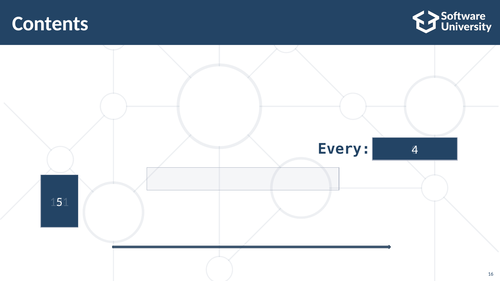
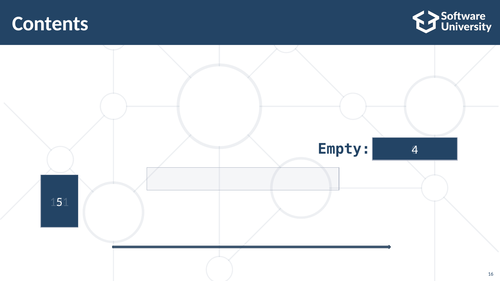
Every: Every -> Empty (344, 149)
